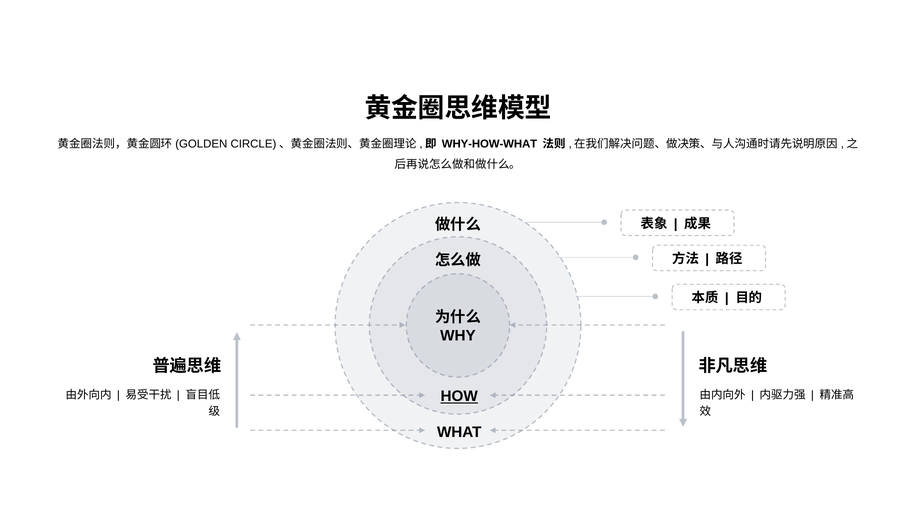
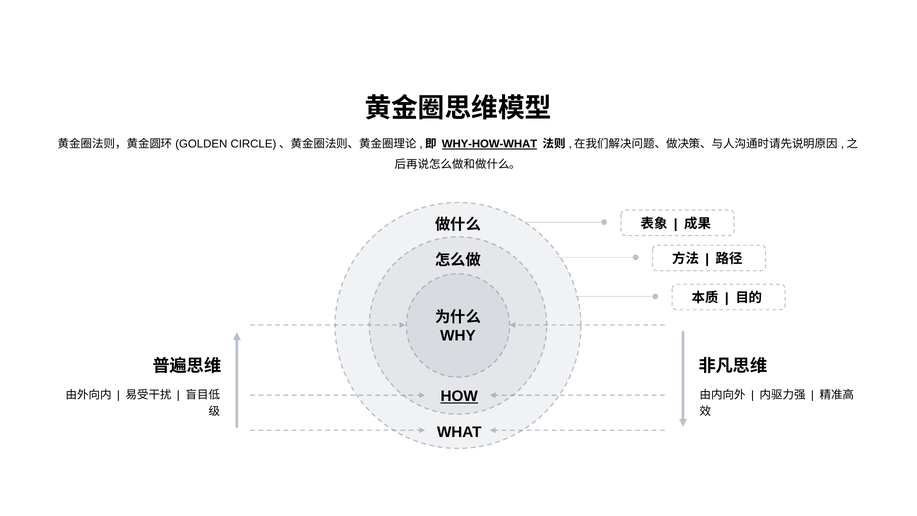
WHY-HOW-WHAT underline: none -> present (490, 144)
